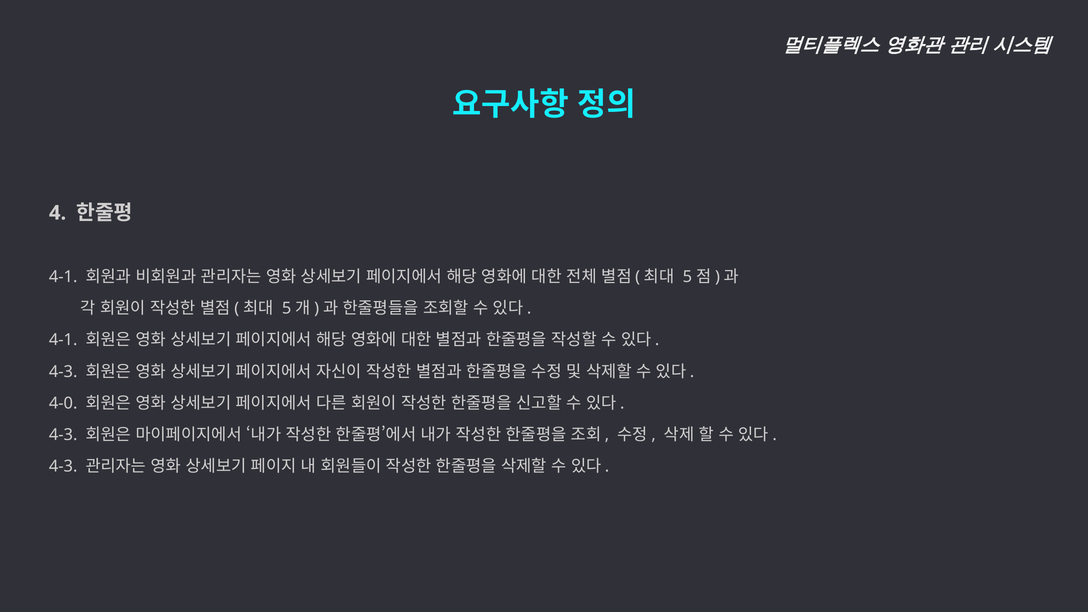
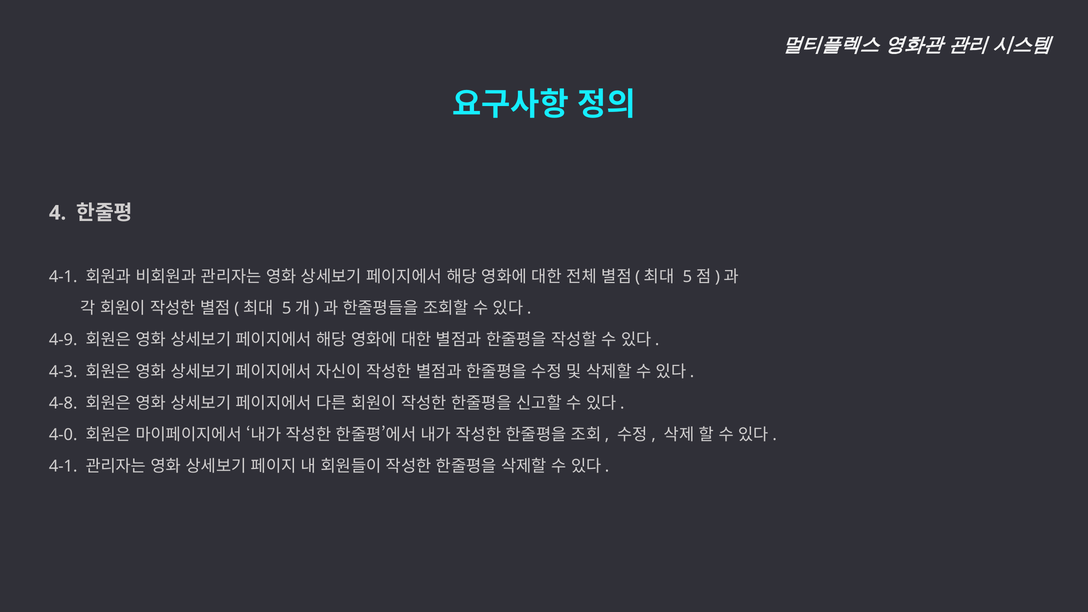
4-1: 4-1 -> 4-9 (63, 340)
4-0: 4-0 -> 4-8 (63, 403)
4-3: 4-3 -> 4-0 (63, 435)
4-3: 4-3 -> 4-1 (63, 466)
